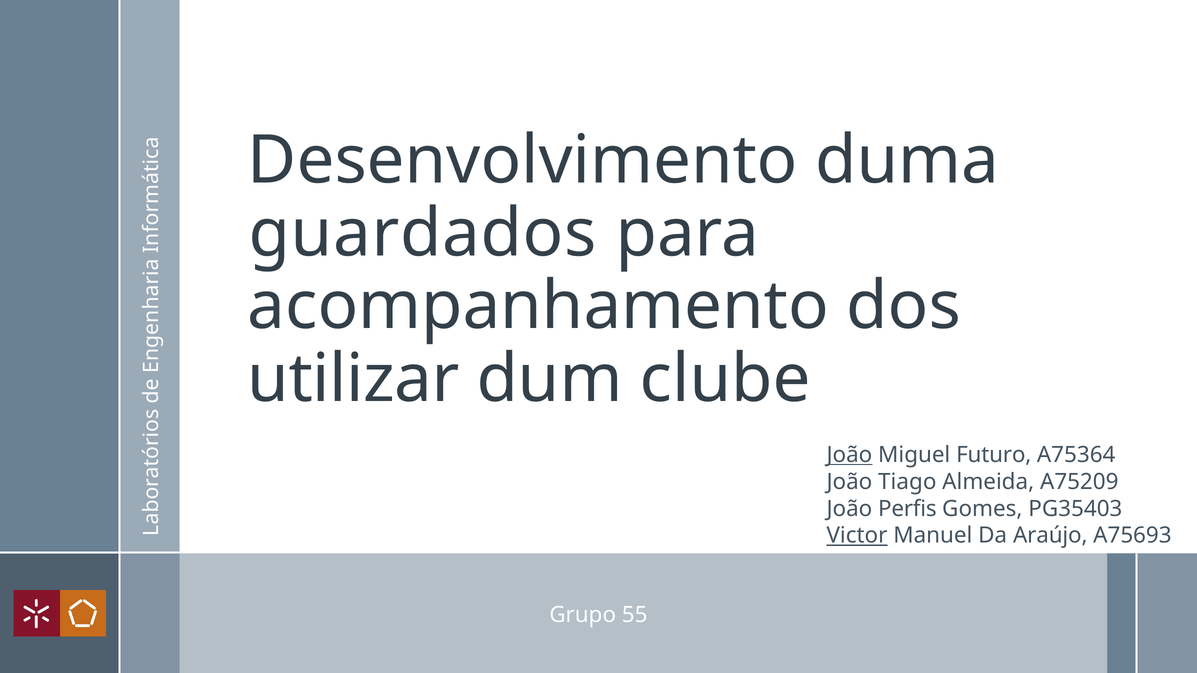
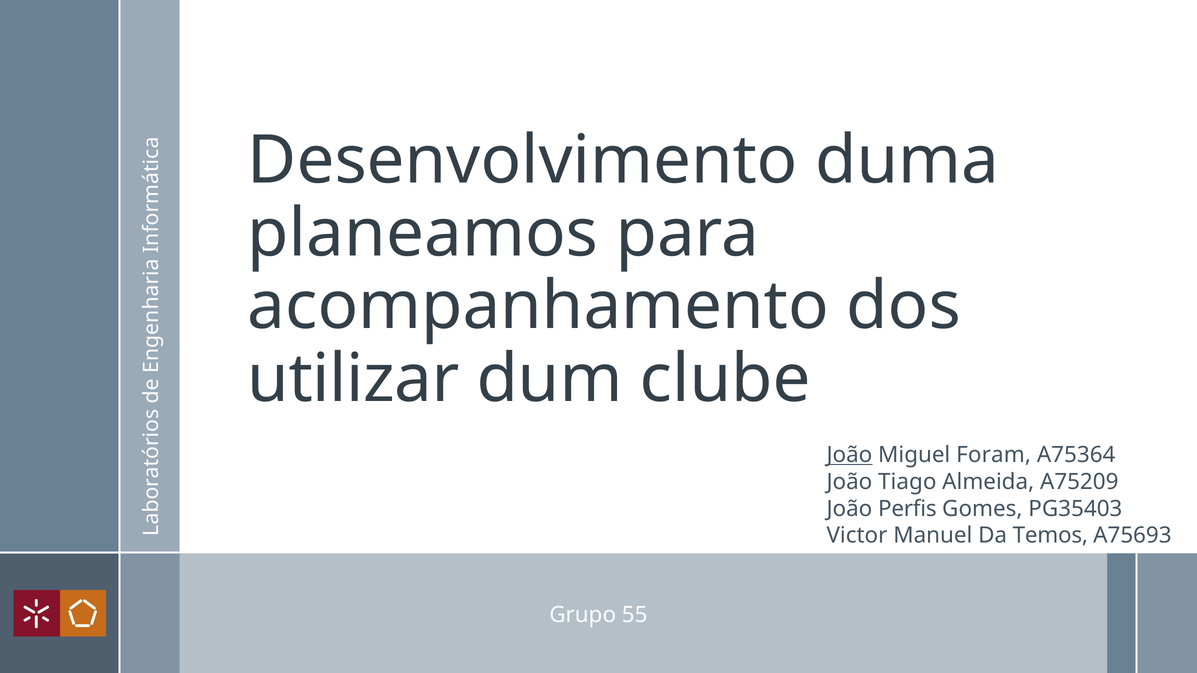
guardados: guardados -> planeamos (423, 234)
Futuro: Futuro -> Foram (994, 455)
Victor underline: present -> none (857, 536)
Araújo: Araújo -> Temos (1050, 536)
